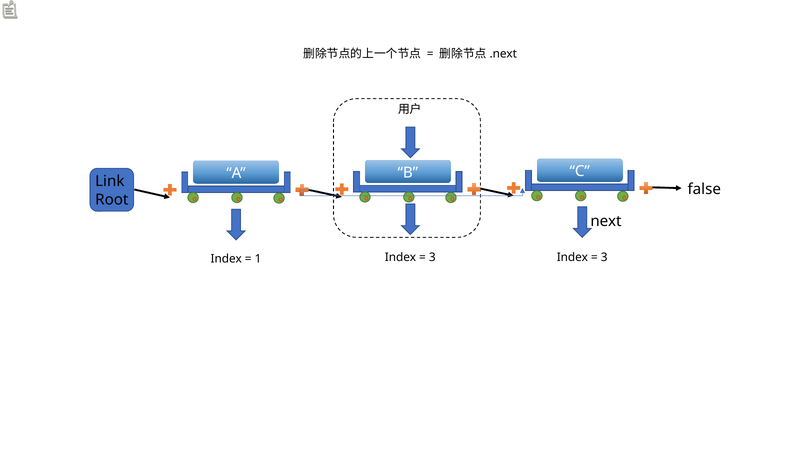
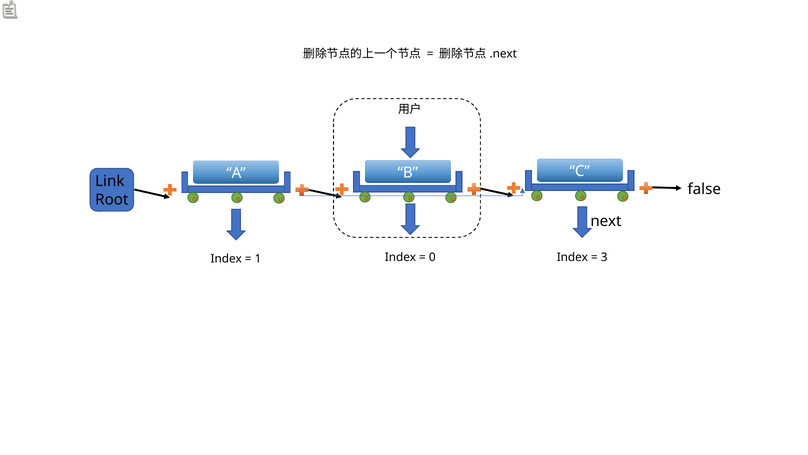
3: 3 -> 0 (432, 257)
